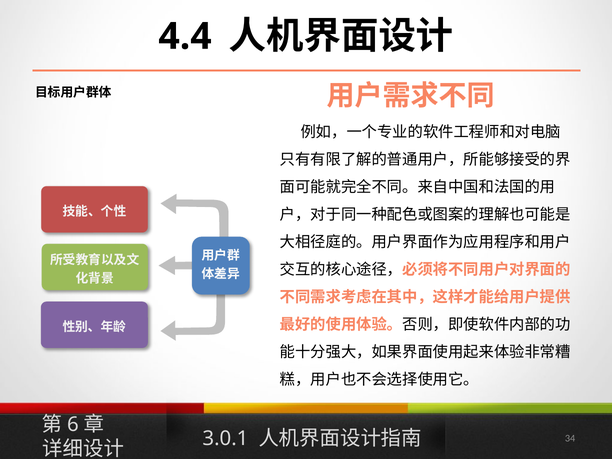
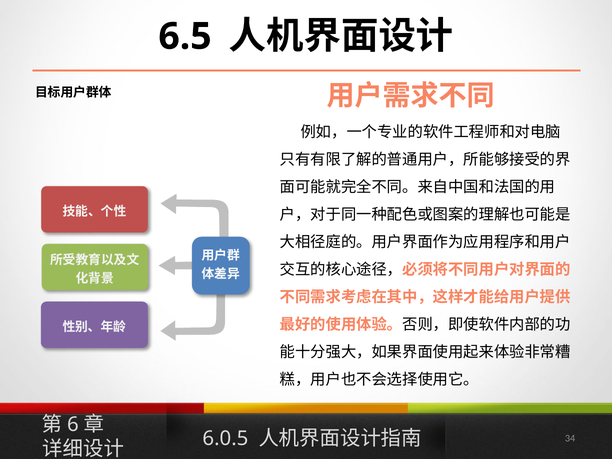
4.4: 4.4 -> 6.5 (185, 36)
3.0.1: 3.0.1 -> 6.0.5 (225, 438)
